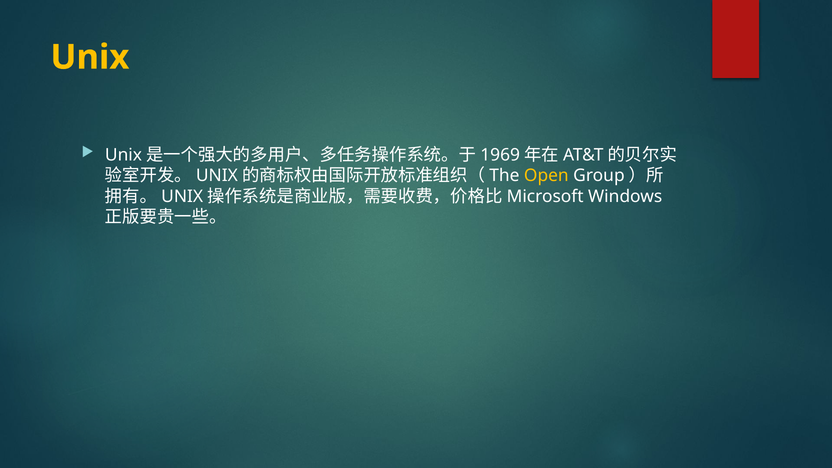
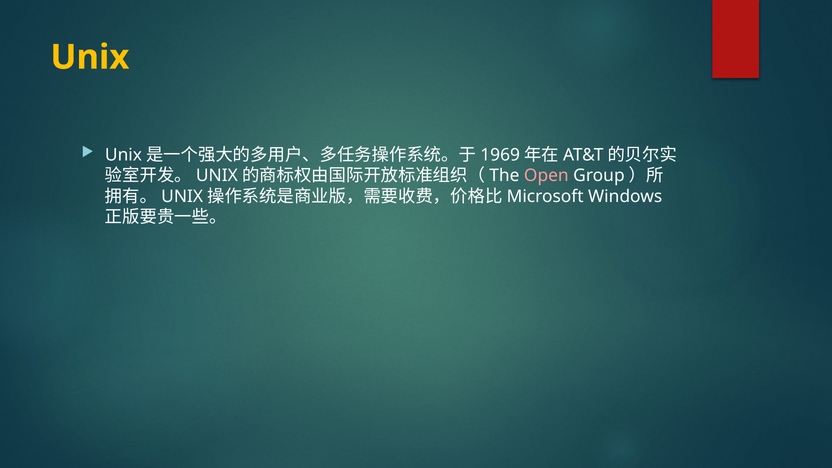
Open colour: yellow -> pink (546, 176)
